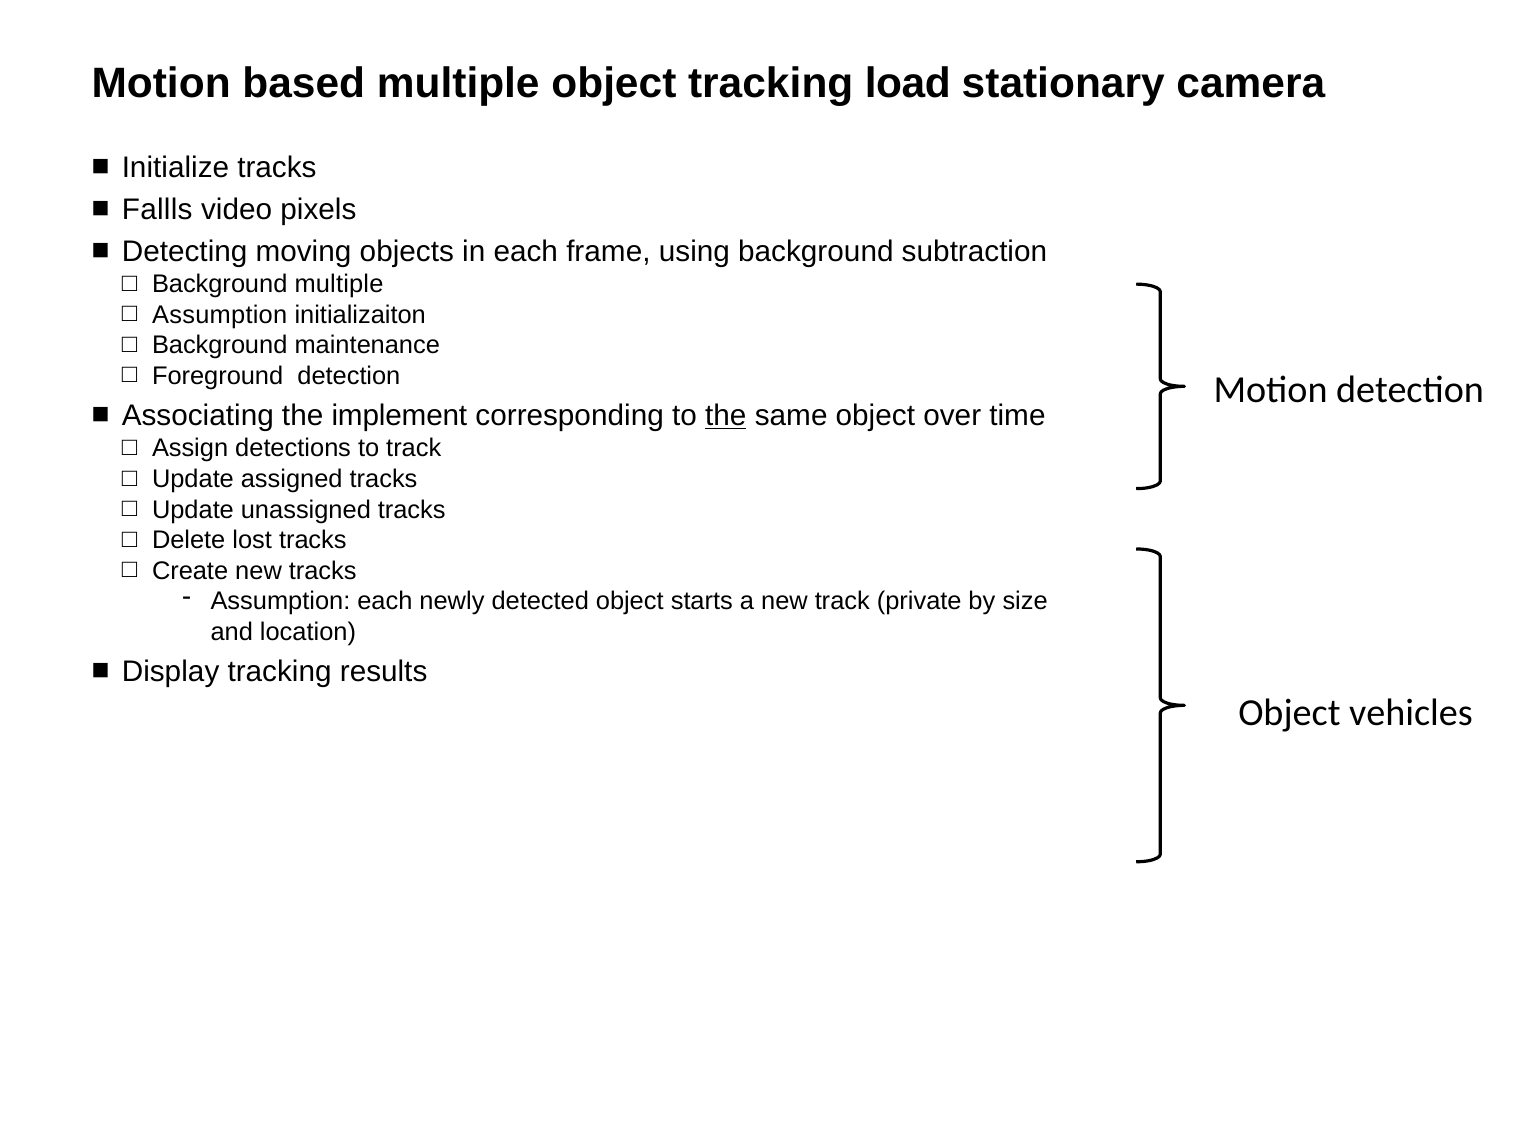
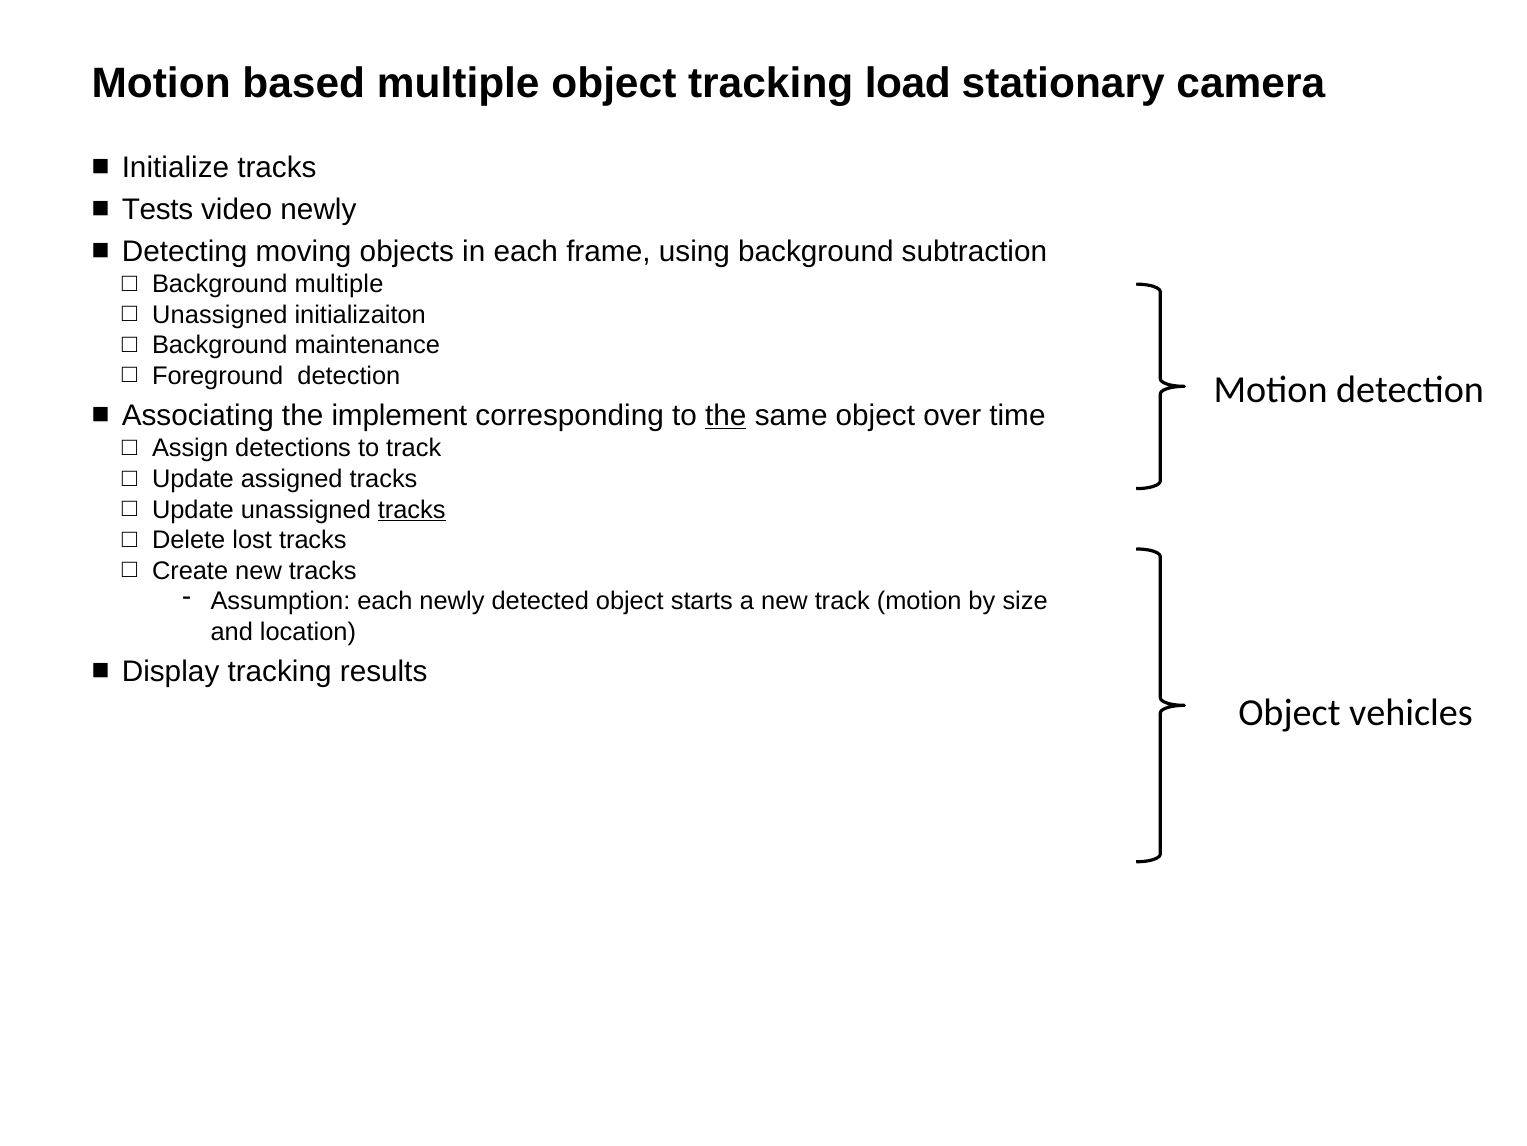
Fallls: Fallls -> Tests (157, 209)
video pixels: pixels -> newly (318, 209)
Assumption: Assumption -> Unassigned (220, 315)
tracks underline: none -> present (412, 509)
track private: private -> motion (919, 601)
